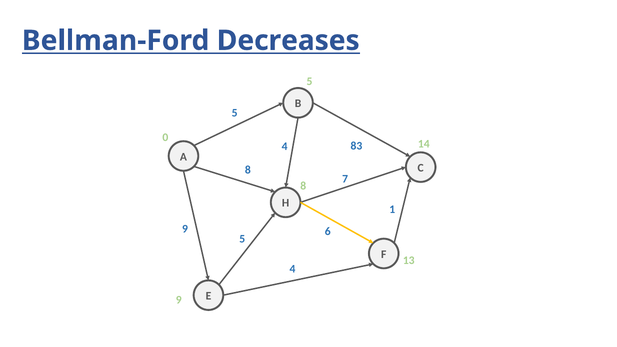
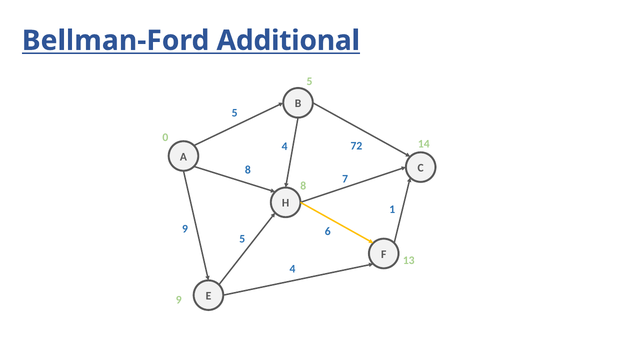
Decreases: Decreases -> Additional (288, 41)
83: 83 -> 72 (356, 146)
